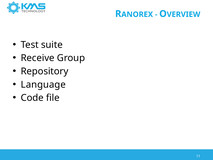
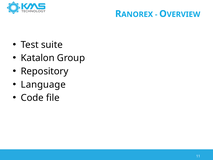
Receive: Receive -> Katalon (38, 58)
